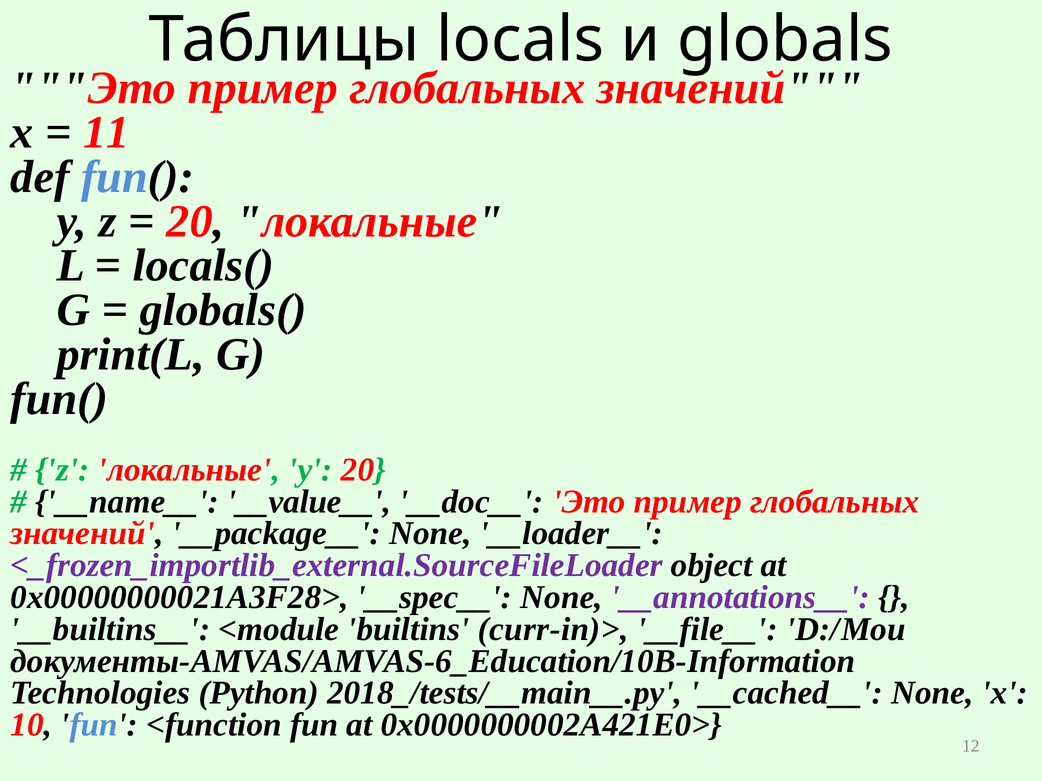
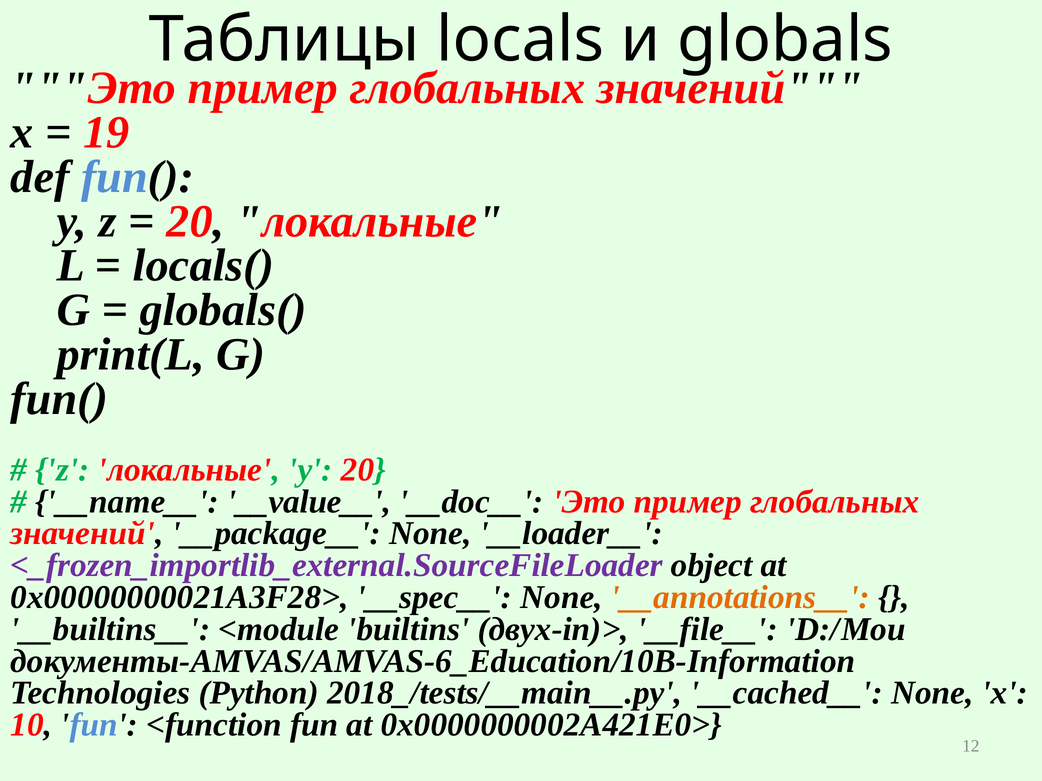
11: 11 -> 19 (106, 132)
__annotations__ colour: purple -> orange (740, 598)
curr-in)>: curr-in)> -> двух-in)> (553, 630)
